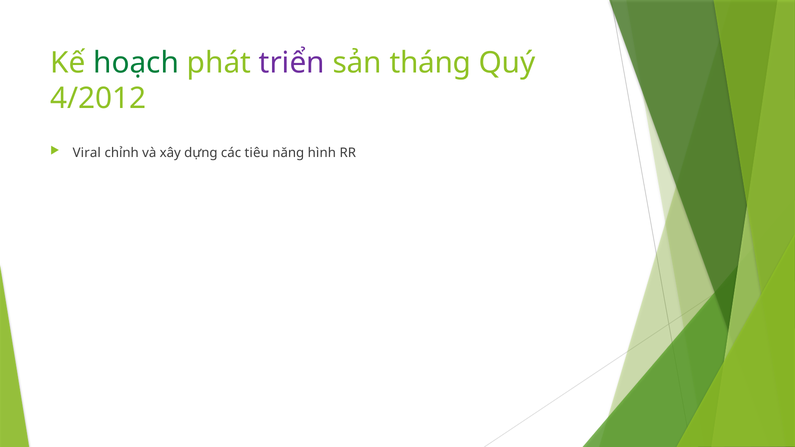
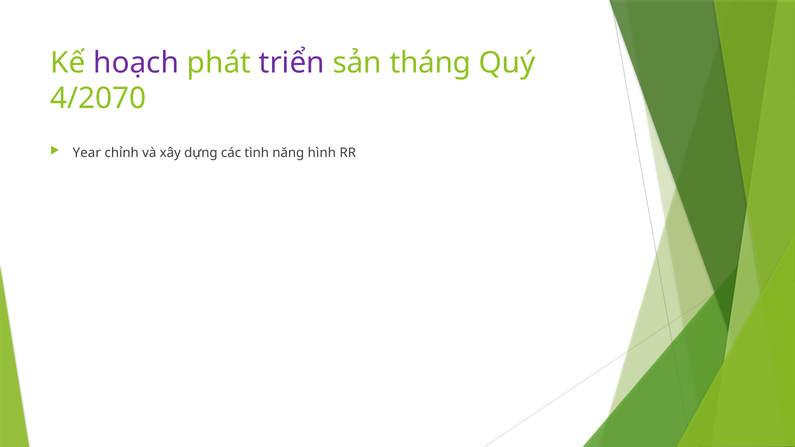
hoạch colour: green -> purple (136, 63)
4/2012: 4/2012 -> 4/2070 (98, 98)
Viral: Viral -> Year (87, 153)
tiêu: tiêu -> tình (257, 153)
